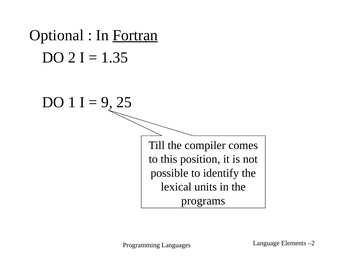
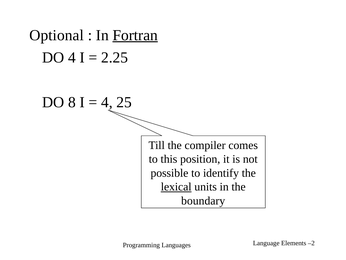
DO 2: 2 -> 4 (72, 57)
1.35: 1.35 -> 2.25 (115, 57)
1: 1 -> 8 (72, 102)
9: 9 -> 4 (107, 102)
lexical underline: none -> present (176, 187)
programs: programs -> boundary (203, 200)
